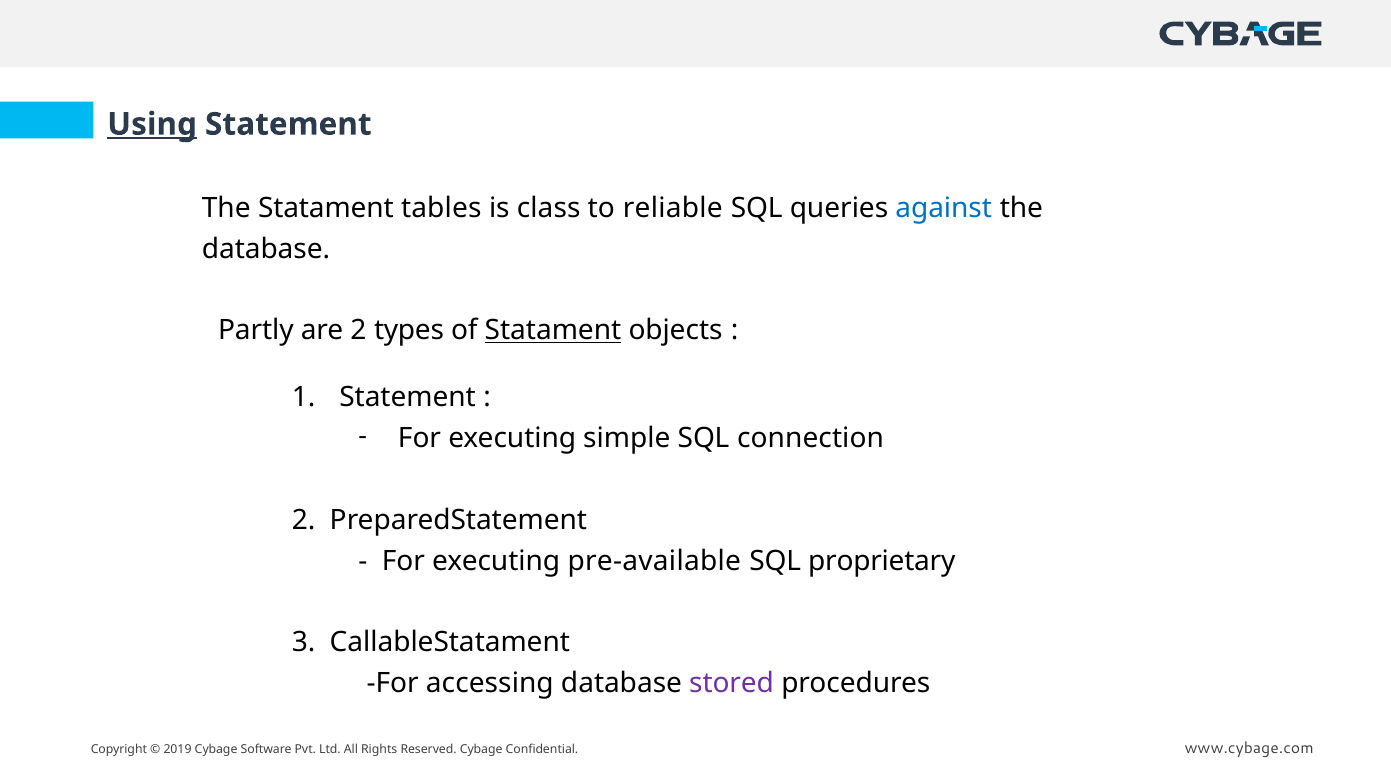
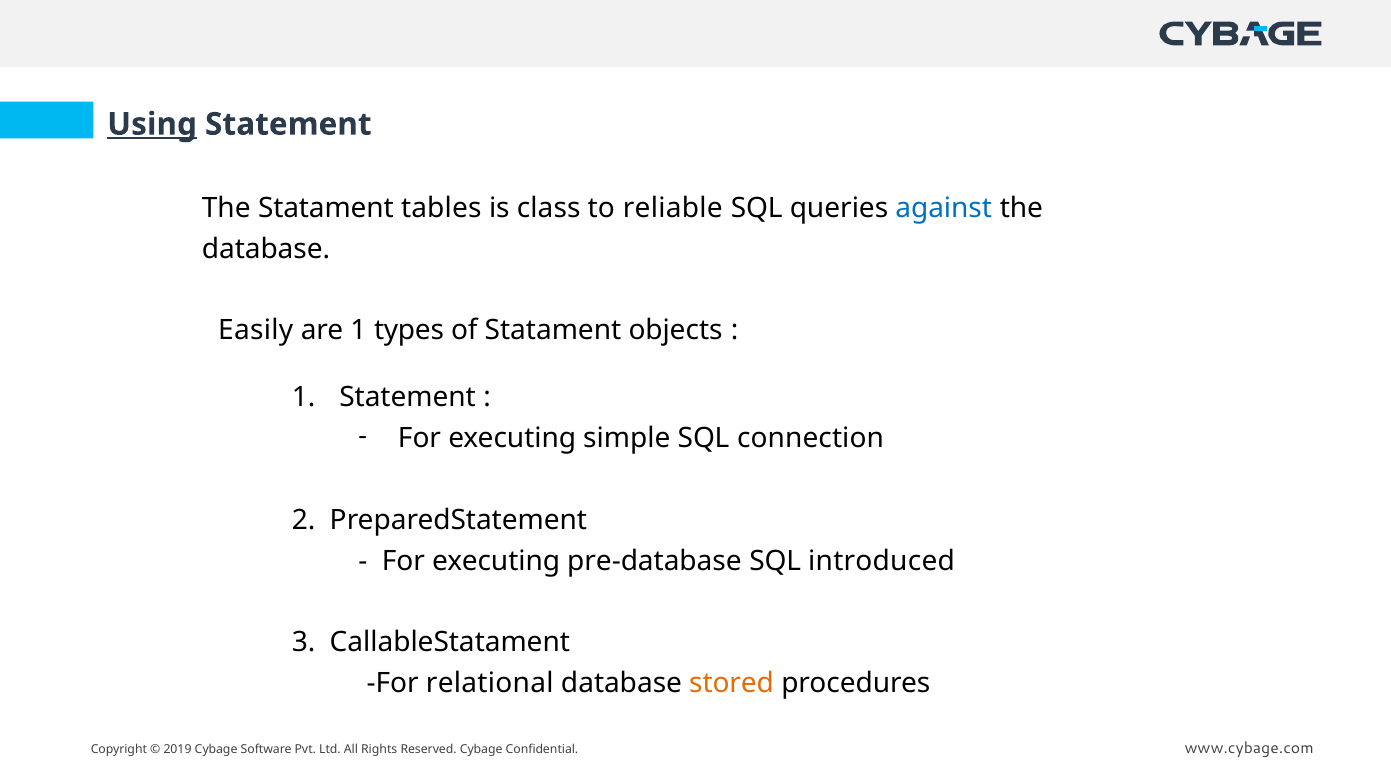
Partly: Partly -> Easily (256, 331)
are 2: 2 -> 1 (359, 331)
Statament underline: present -> none (553, 331)
pre-available: pre-available -> pre-database (654, 561)
proprietary: proprietary -> introduced (882, 561)
accessing: accessing -> relational (490, 684)
stored colour: purple -> orange (732, 684)
